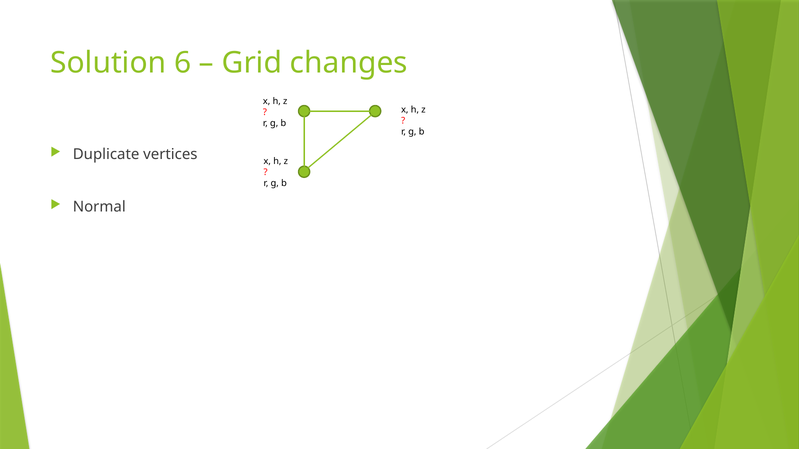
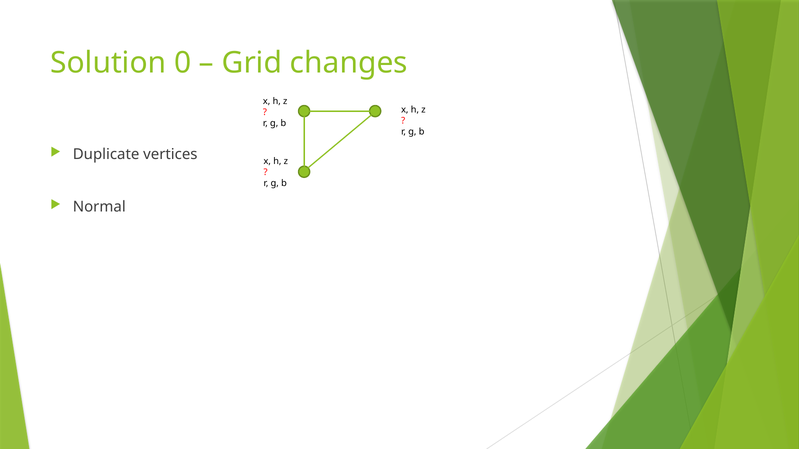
6: 6 -> 0 (183, 63)
